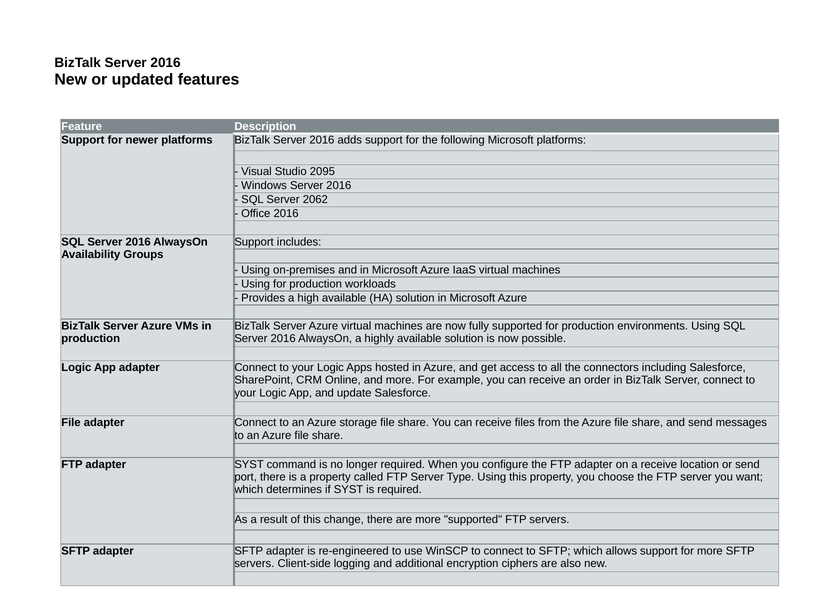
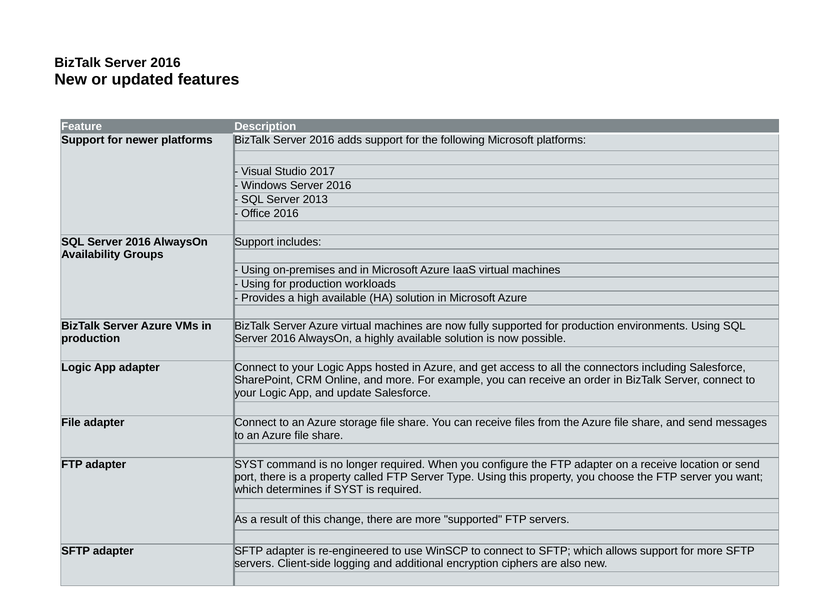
2095: 2095 -> 2017 (322, 172)
2062: 2062 -> 2013 (315, 200)
